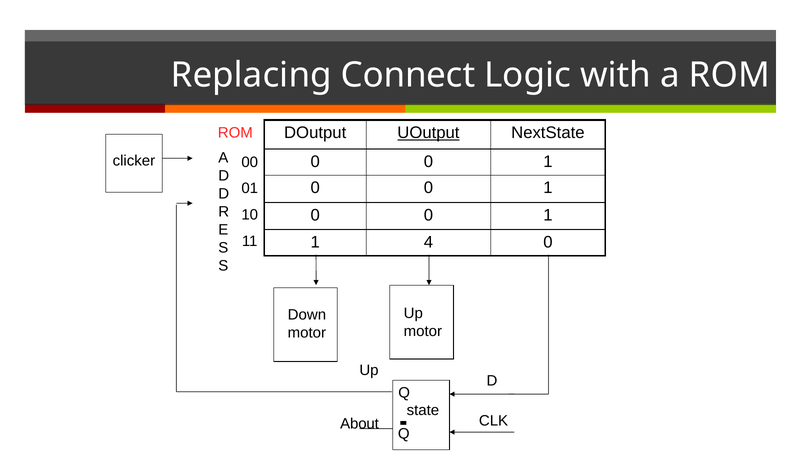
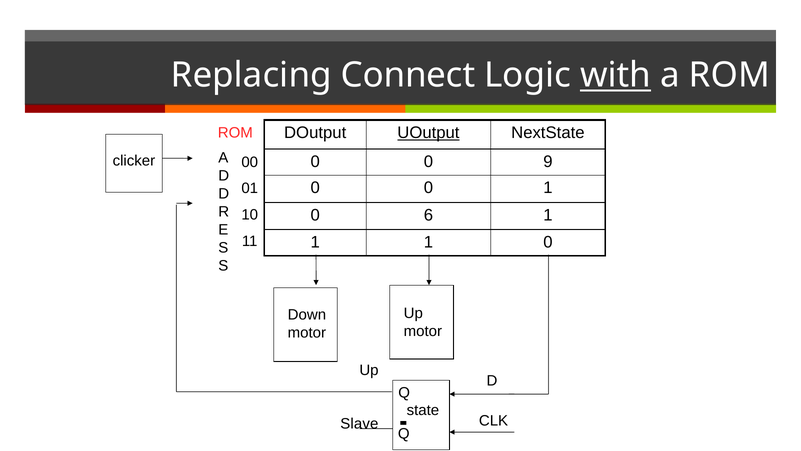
with underline: none -> present (616, 75)
1: 1 -> 9 (548, 161)
0: 0 -> 6 (428, 215)
4: 4 -> 1 (428, 242)
About: About -> Slave (359, 423)
